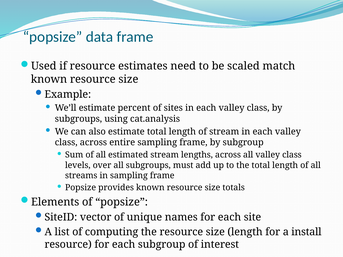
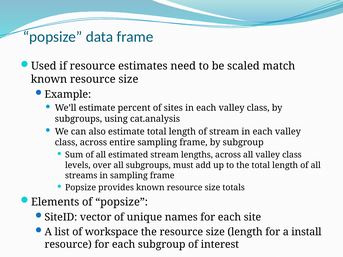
computing: computing -> workspace (112, 232)
